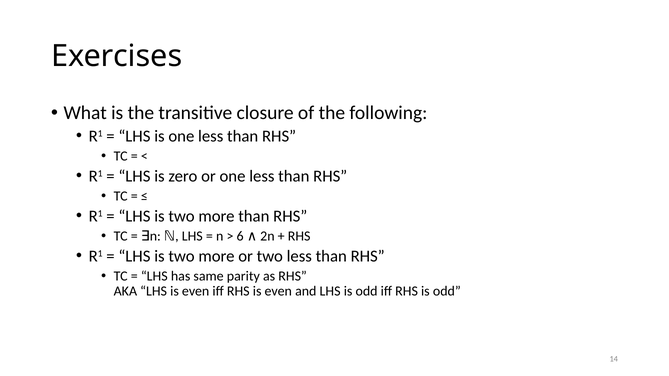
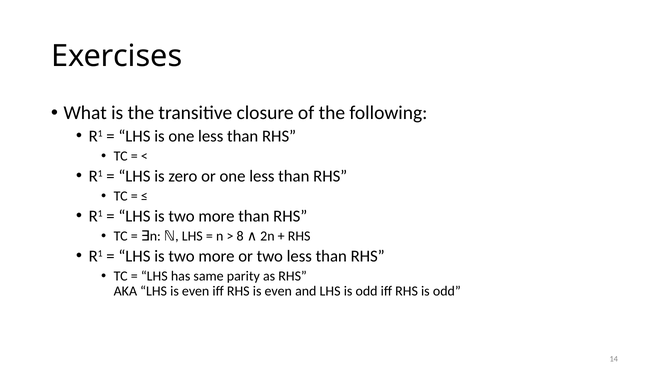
6: 6 -> 8 (240, 236)
